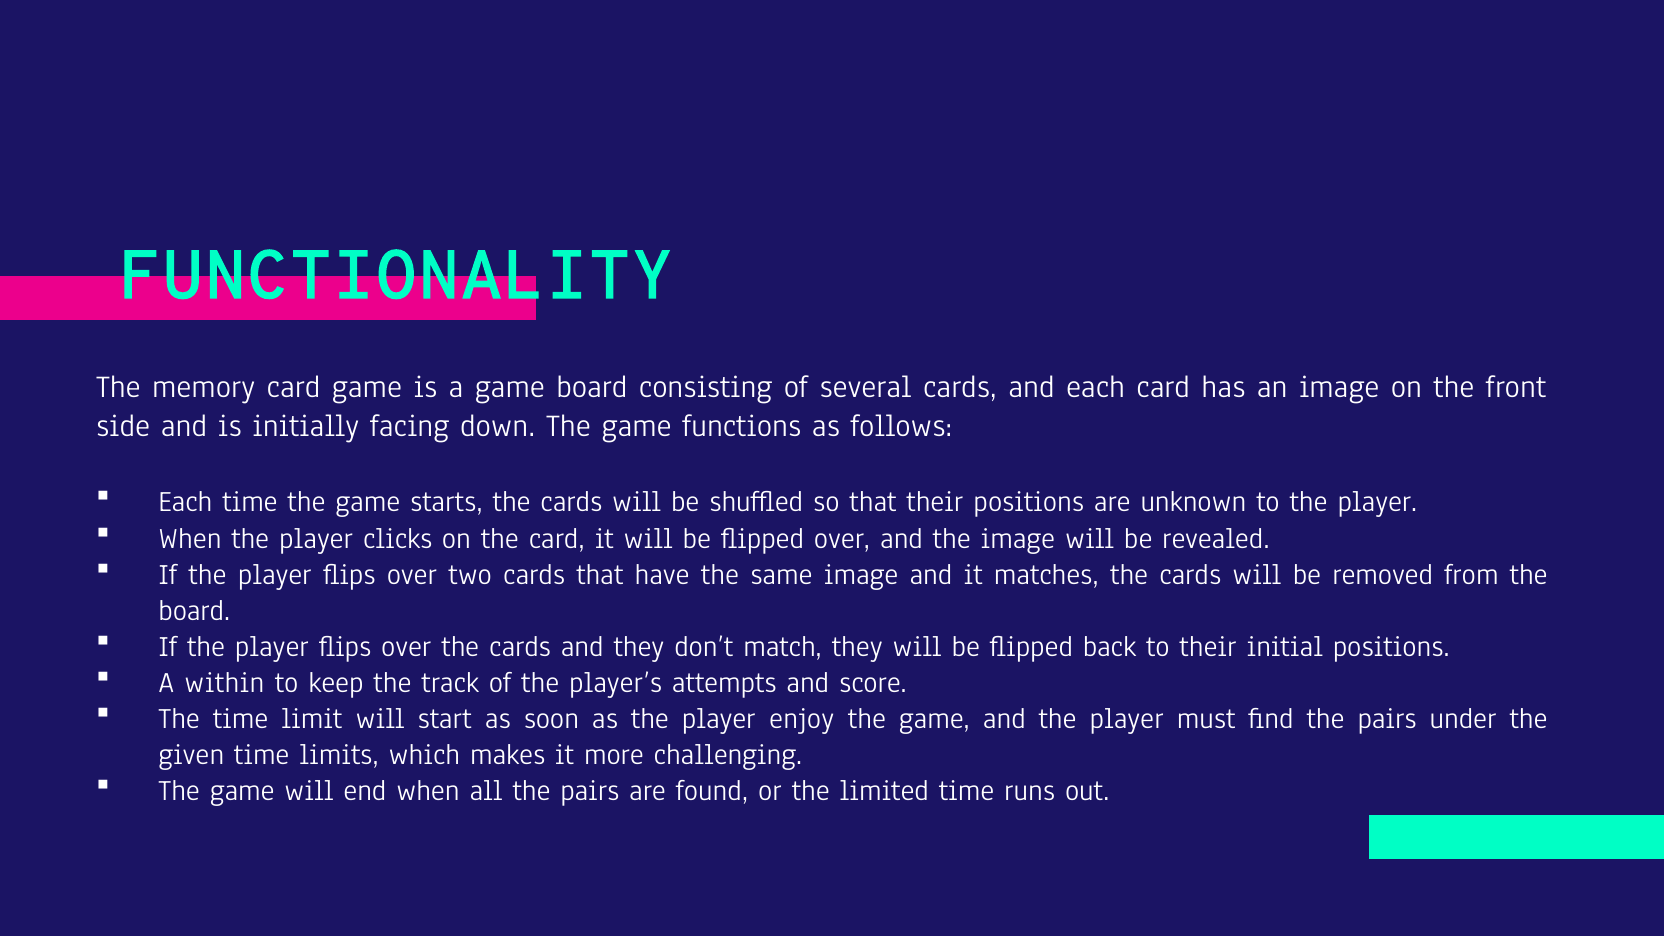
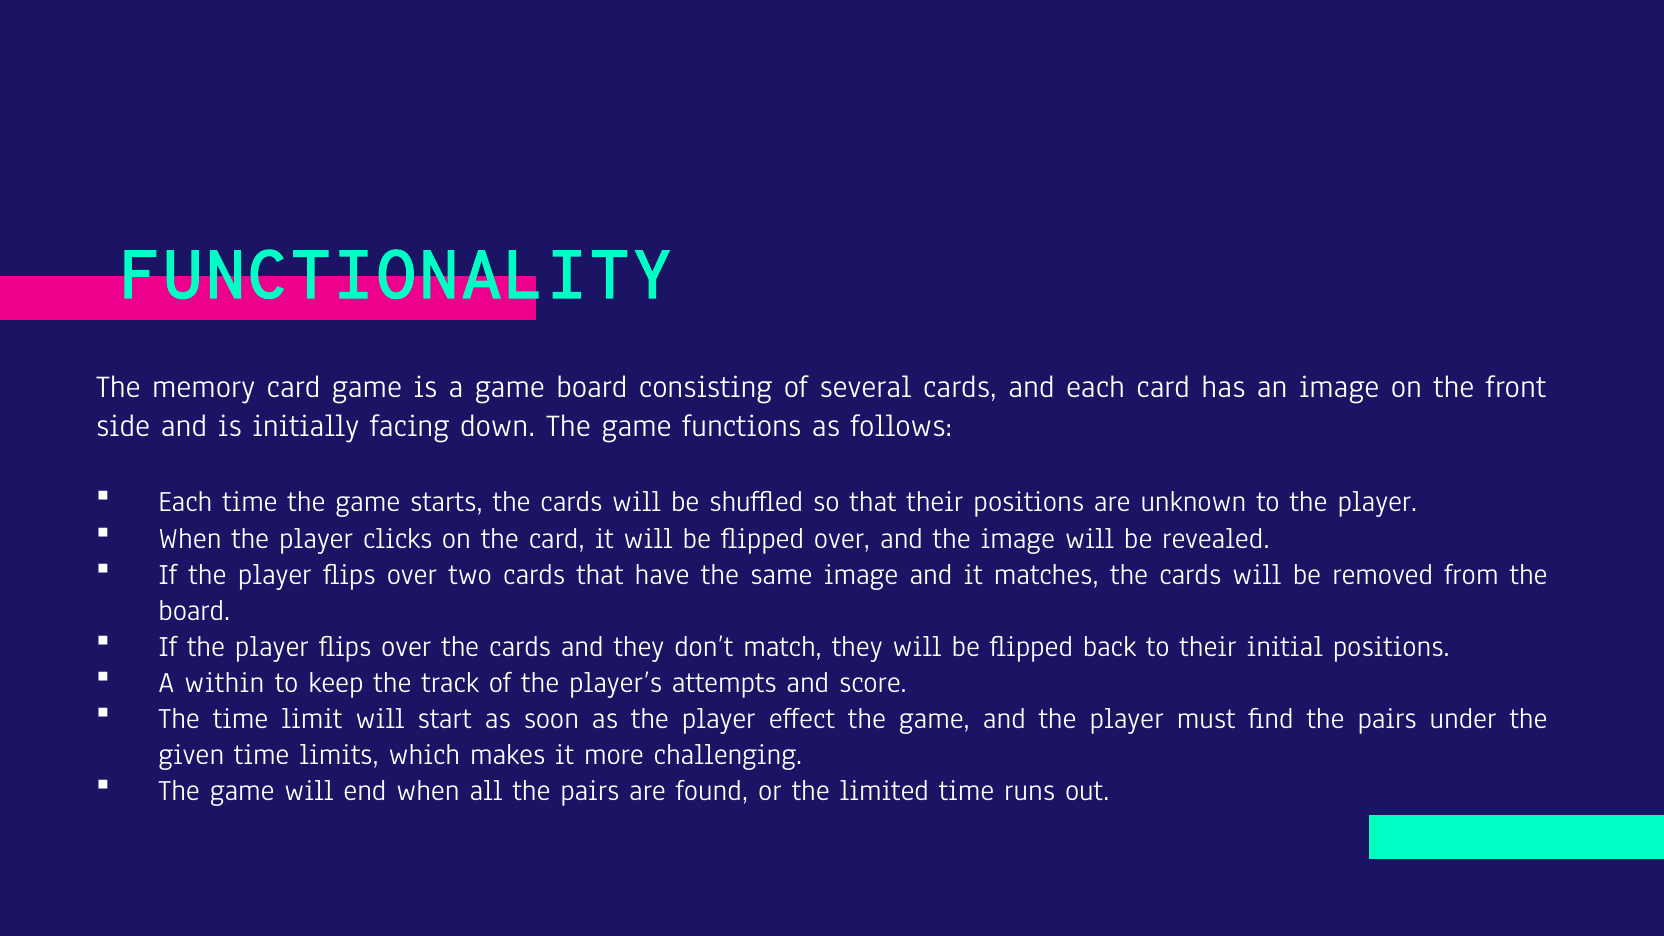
enjoy: enjoy -> effect (802, 719)
